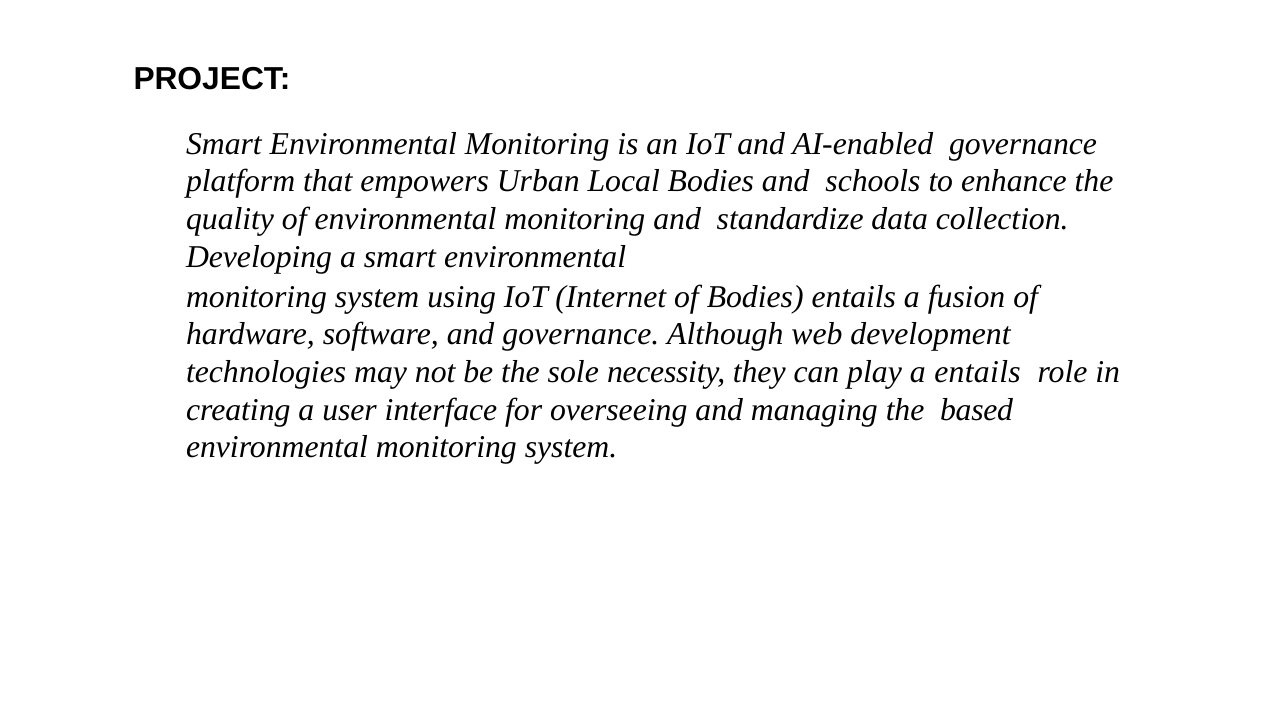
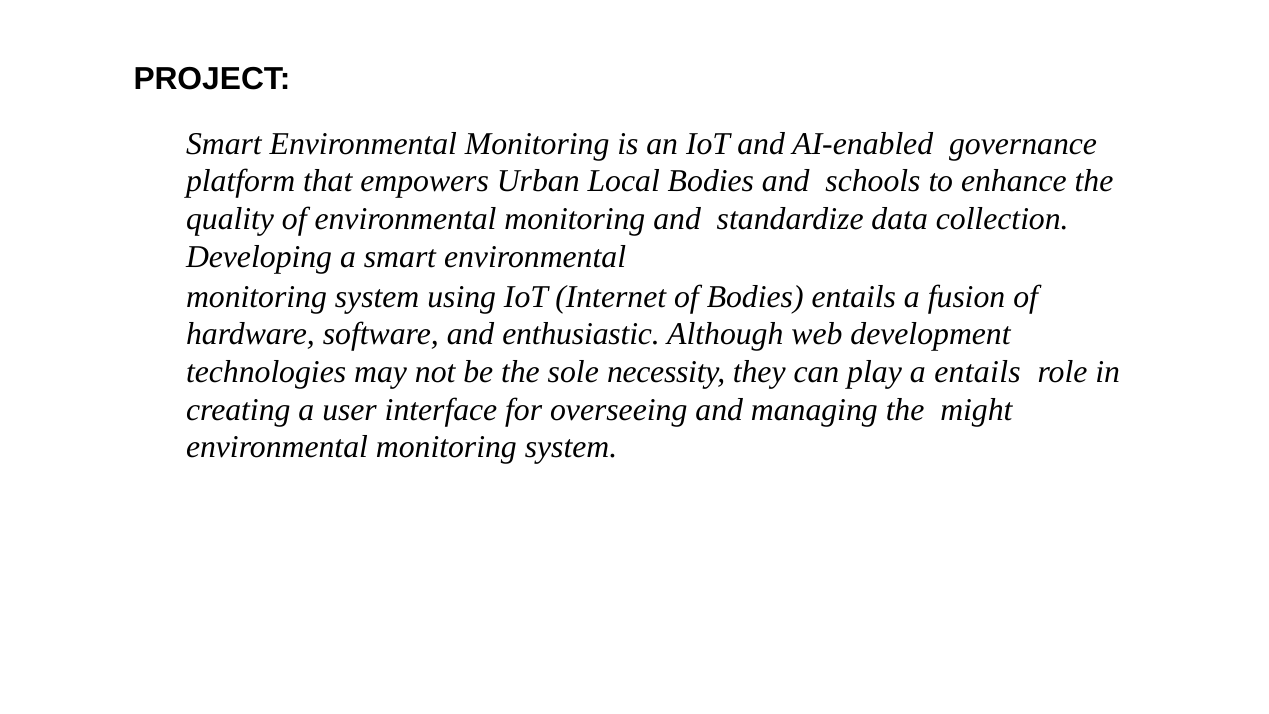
and governance: governance -> enthusiastic (581, 334)
based: based -> might (976, 410)
